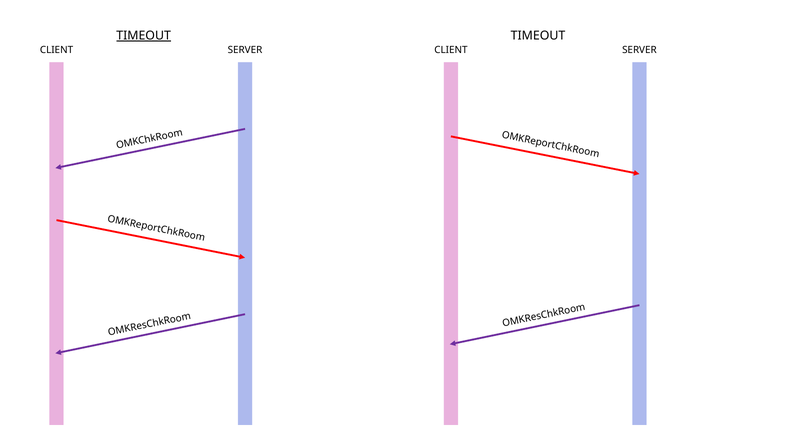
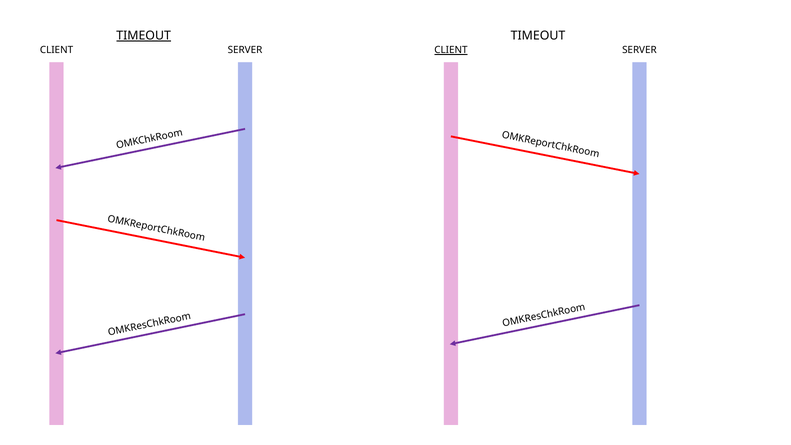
CLIENT underline: none -> present (451, 50)
